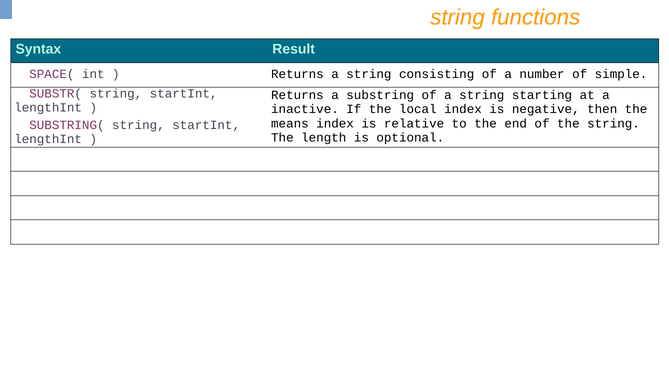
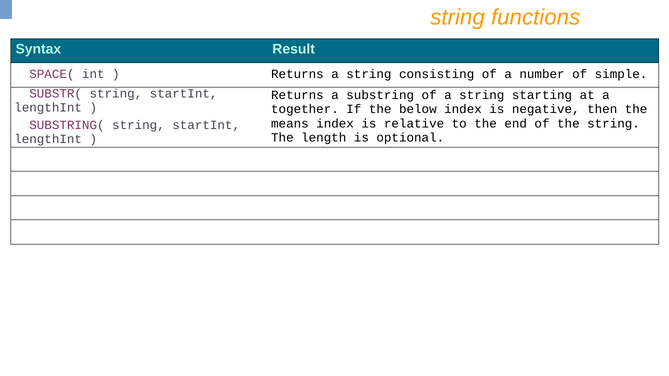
inactive: inactive -> together (305, 109)
local: local -> below (418, 109)
